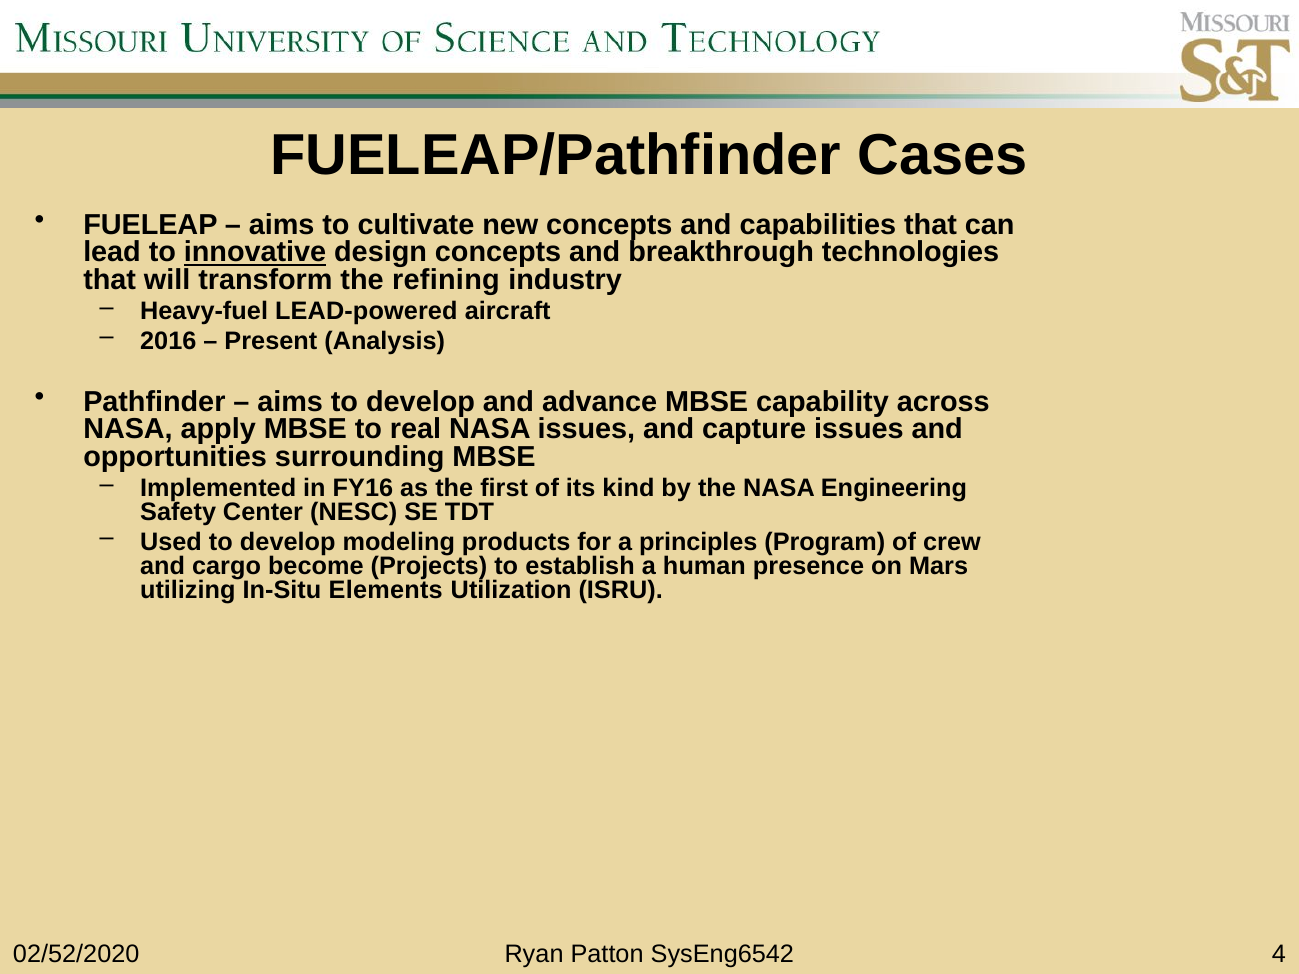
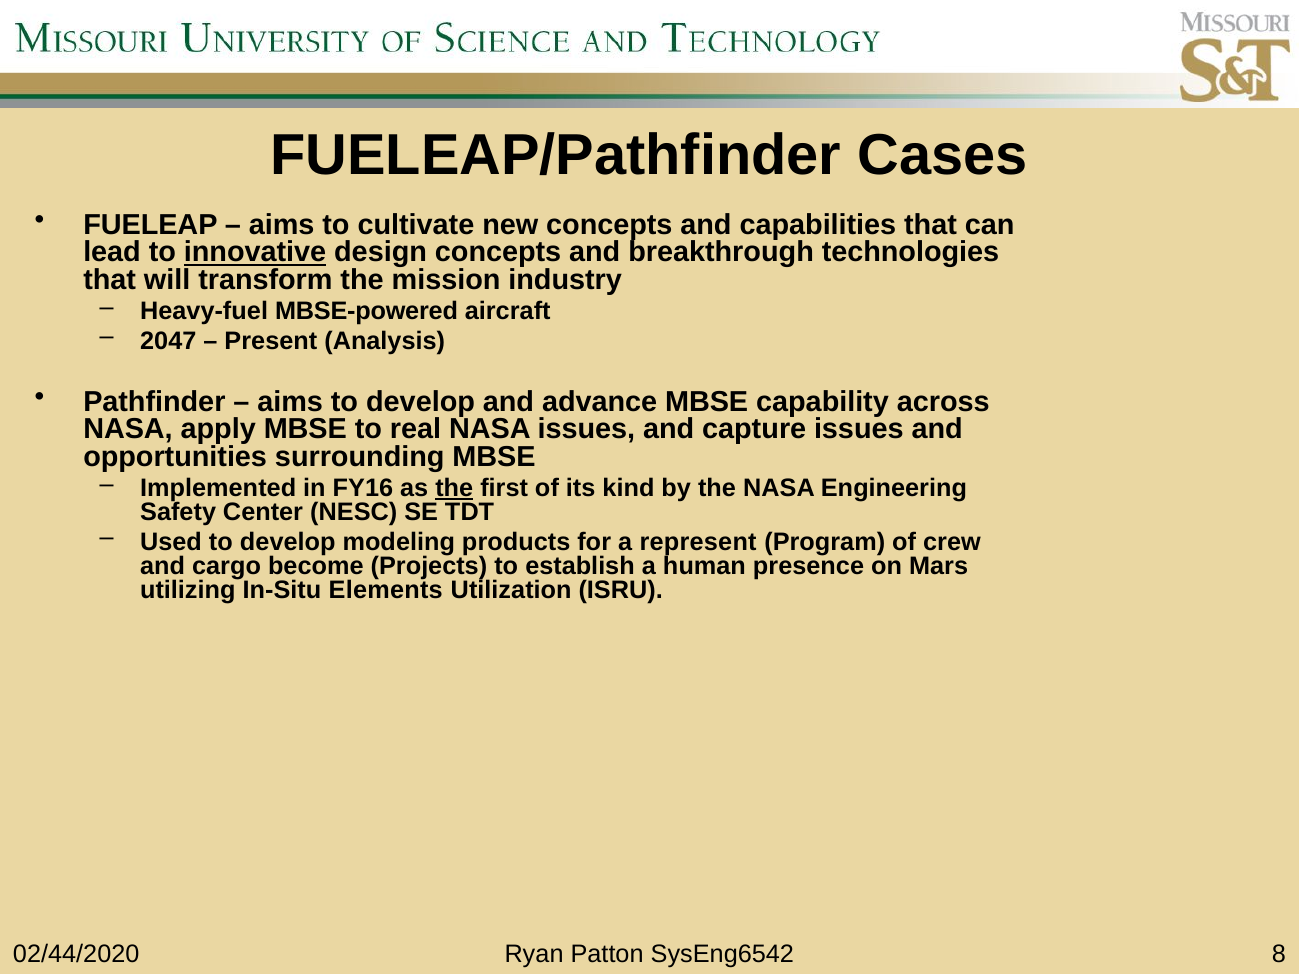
refining: refining -> mission (446, 280)
LEAD-powered: LEAD-powered -> MBSE-powered (367, 312)
2016: 2016 -> 2047 (168, 341)
the underline: none -> present (454, 488)
principles: principles -> represent (698, 542)
02/52/2020: 02/52/2020 -> 02/44/2020 (76, 954)
4: 4 -> 8 (1279, 954)
